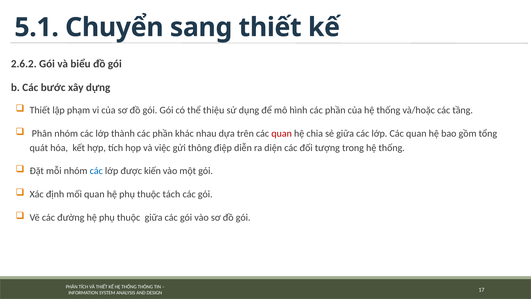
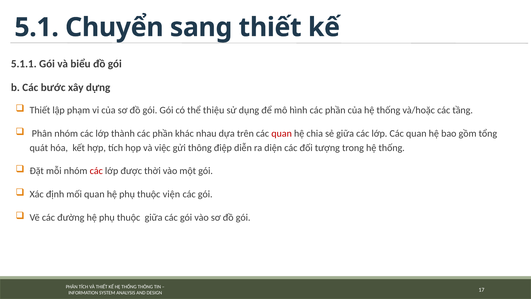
2.6.2: 2.6.2 -> 5.1.1 (24, 64)
các colour: blue -> red (96, 171)
kiến: kiến -> thời (152, 171)
tách: tách -> viện (171, 194)
